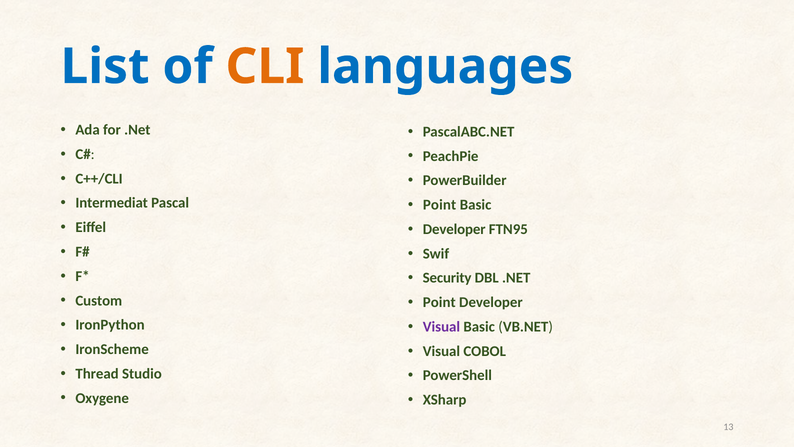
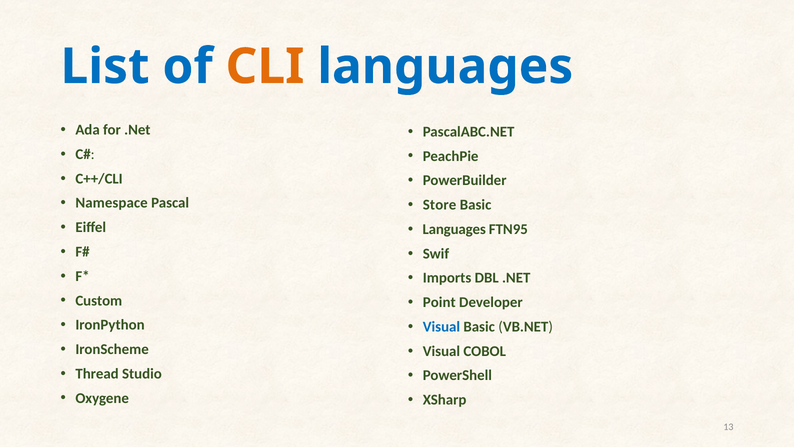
Intermediat: Intermediat -> Namespace (112, 203)
Point: Point -> Store (440, 205)
Developer: Developer -> Languages (454, 229)
Security: Security -> Imports (447, 278)
Visual colour: purple -> blue (441, 327)
